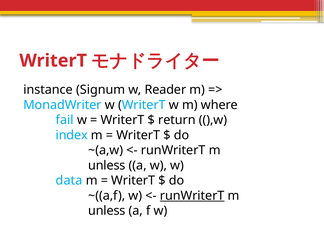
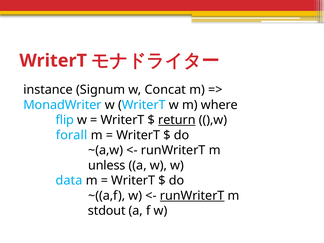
Reader: Reader -> Concat (165, 90)
fail: fail -> flip (65, 120)
return underline: none -> present (177, 120)
index: index -> forall (72, 135)
unless: unless -> stdout (107, 211)
